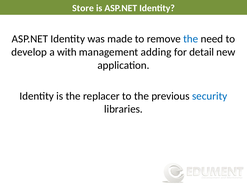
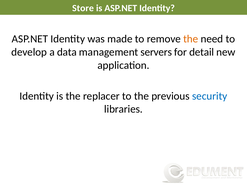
the colour: blue -> orange (191, 39)
with: with -> data (67, 52)
adding: adding -> servers (156, 52)
